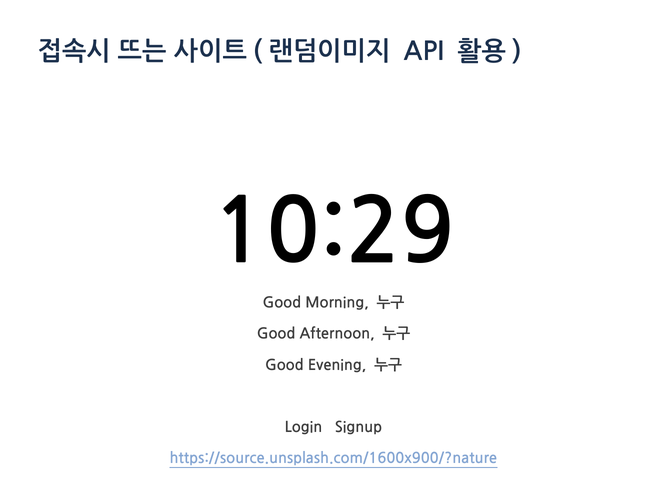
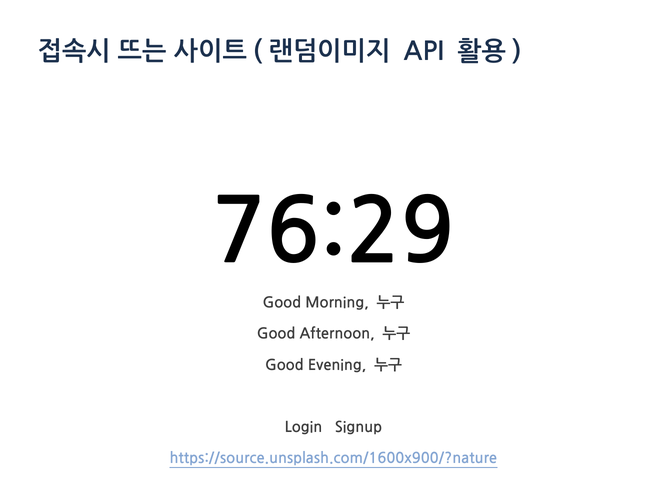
10:29: 10:29 -> 76:29 (333, 233)
